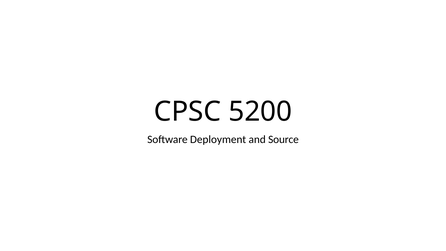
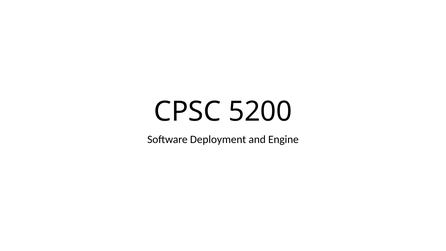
Source: Source -> Engine (283, 139)
